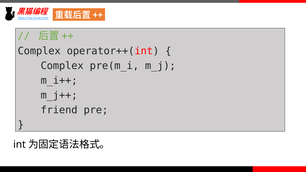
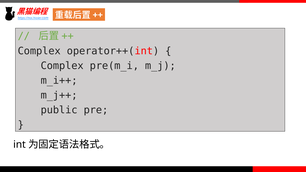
friend: friend -> public (59, 110)
